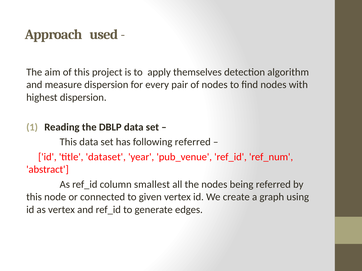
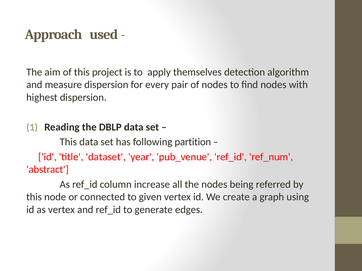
following referred: referred -> partition (193, 142)
smallest: smallest -> increase (152, 185)
